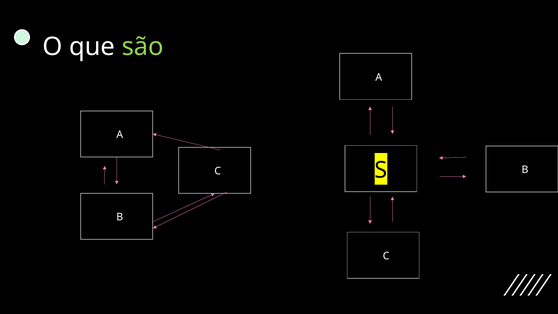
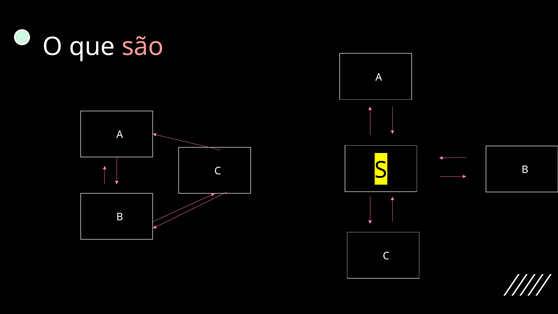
são colour: light green -> pink (143, 47)
